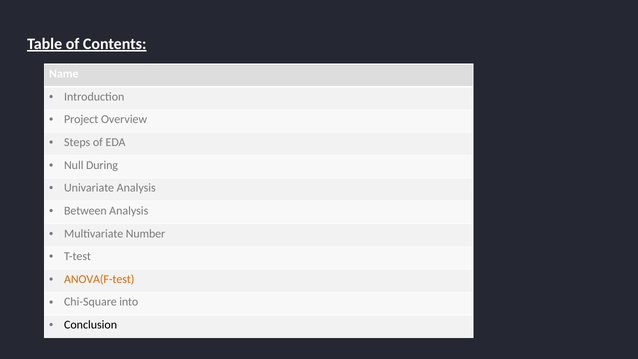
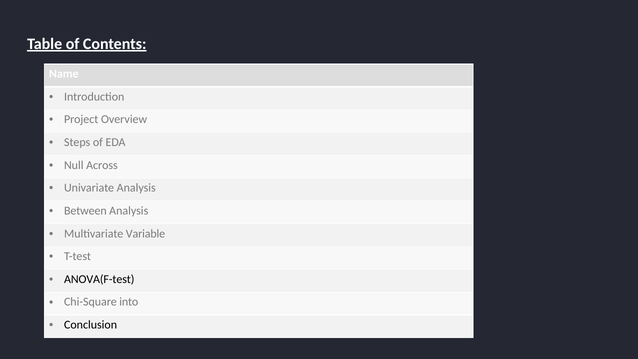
During: During -> Across (102, 165)
Number: Number -> Variable (146, 233)
ANOVA(F-test colour: orange -> black (99, 279)
